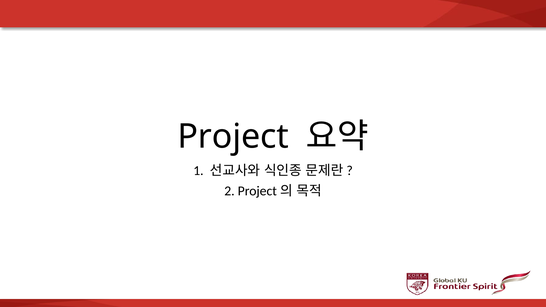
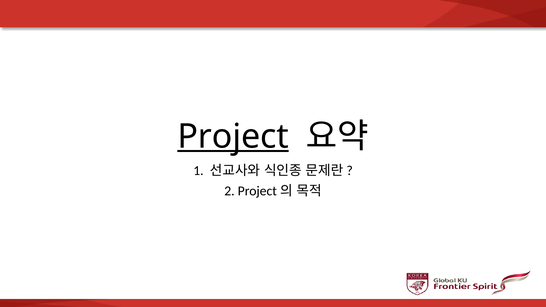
Project underline: none -> present (233, 136)
